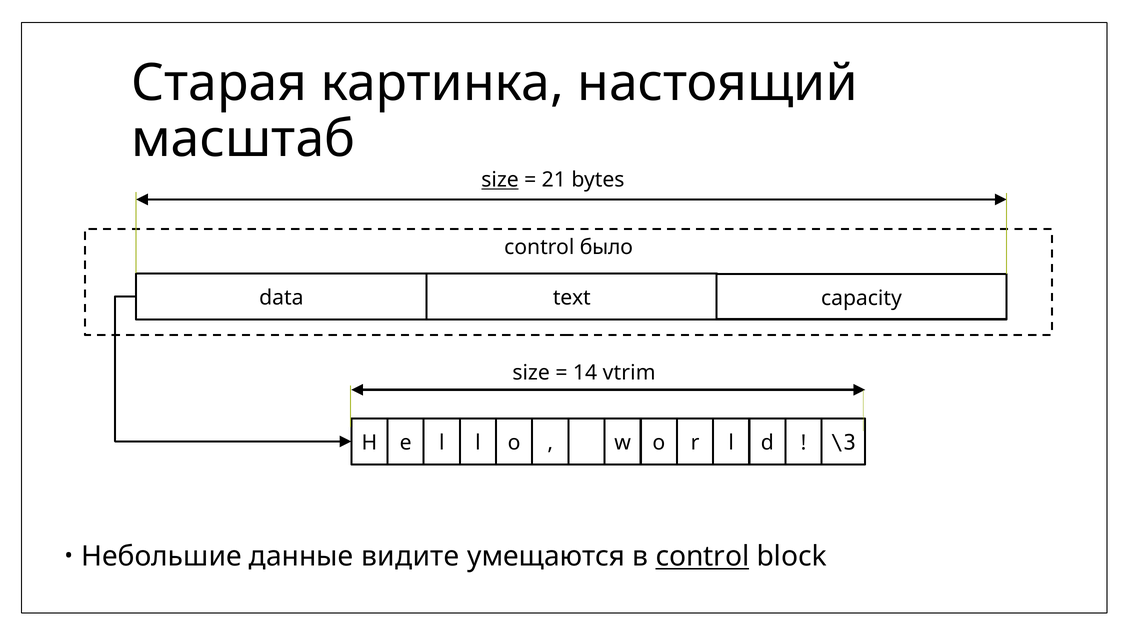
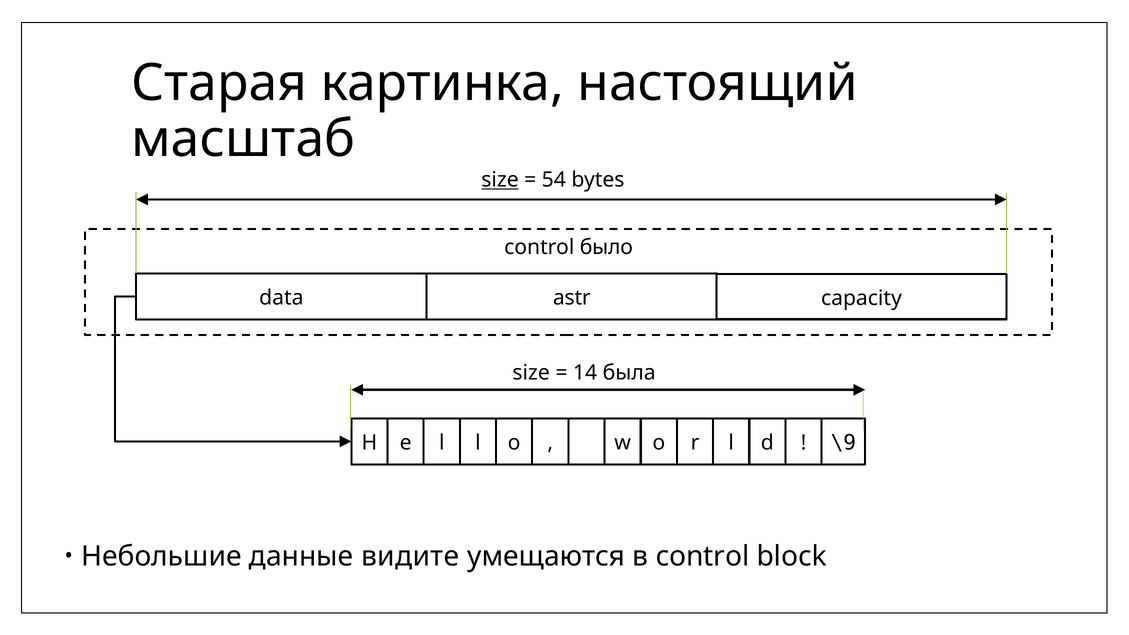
21: 21 -> 54 (554, 180)
text: text -> astr (572, 298)
vtrim: vtrim -> была (629, 373)
\3: \3 -> \9 (843, 443)
control underline: present -> none (702, 557)
